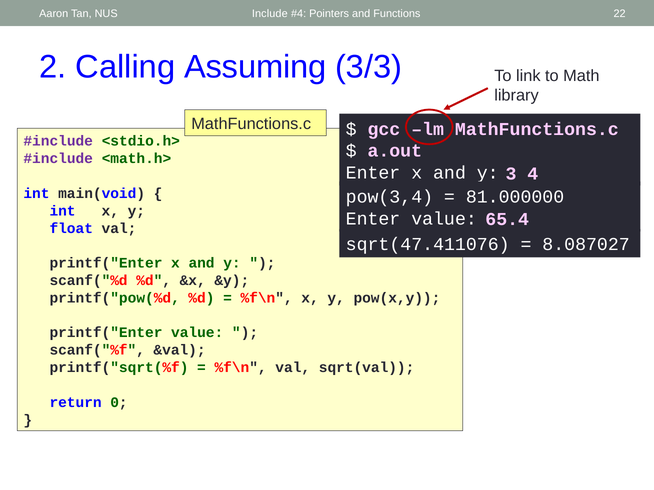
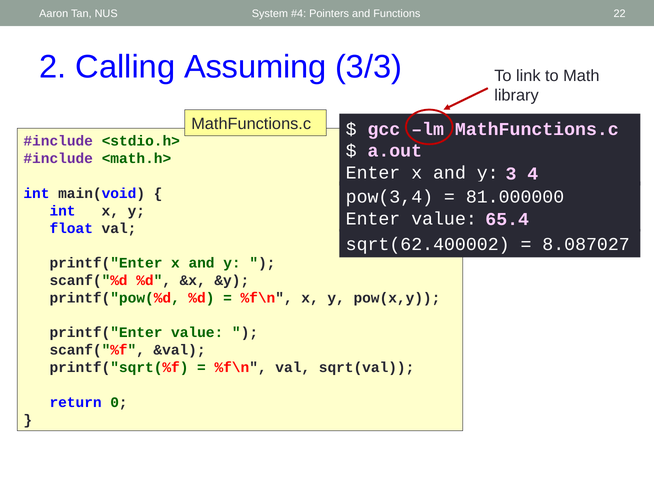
Include: Include -> System (270, 14)
sqrt(47.411076: sqrt(47.411076 -> sqrt(62.400002 (428, 245)
